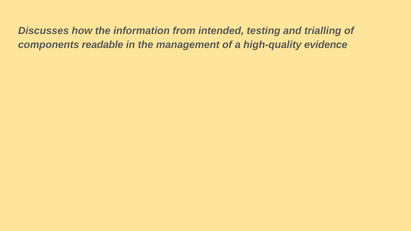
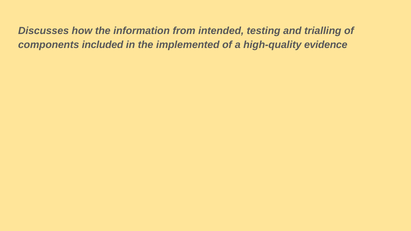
readable: readable -> included (103, 45)
management: management -> implemented (188, 45)
